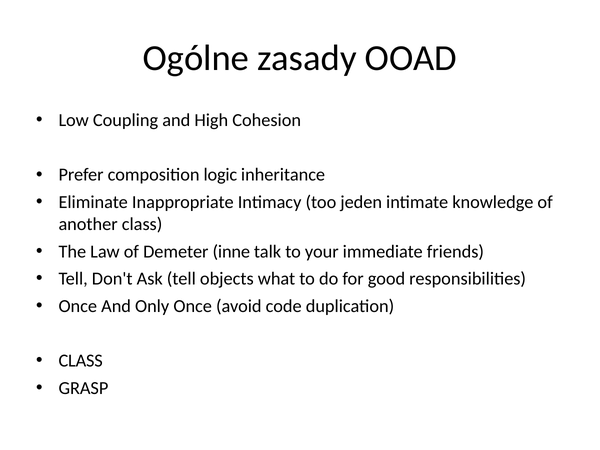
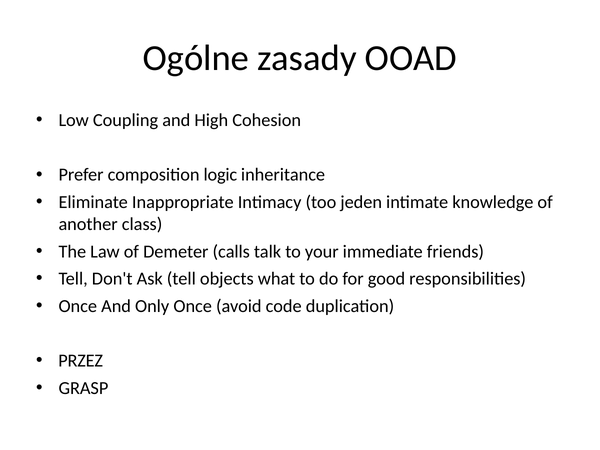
inne: inne -> calls (231, 252)
CLASS: CLASS -> PRZEZ (81, 361)
